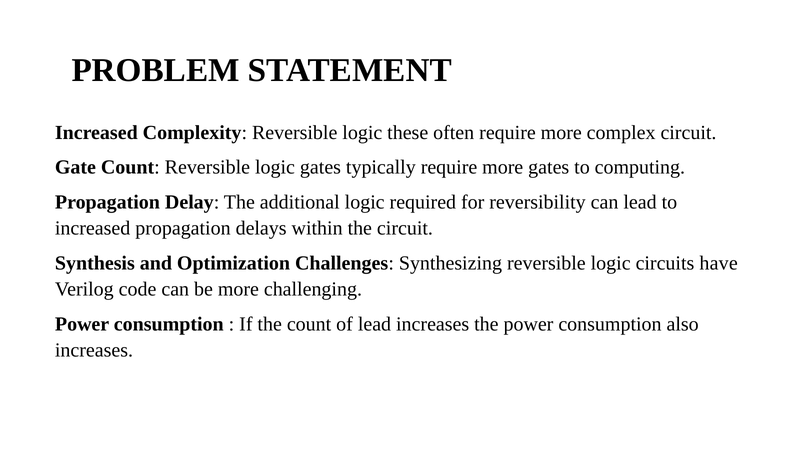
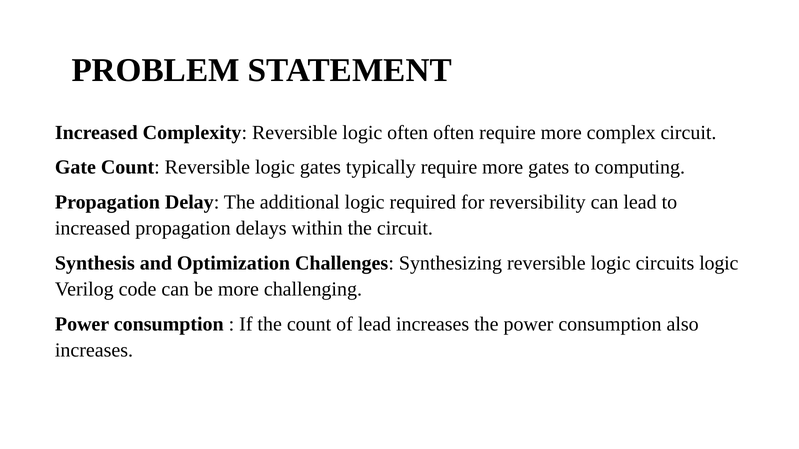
logic these: these -> often (408, 133)
circuits have: have -> logic (719, 263)
